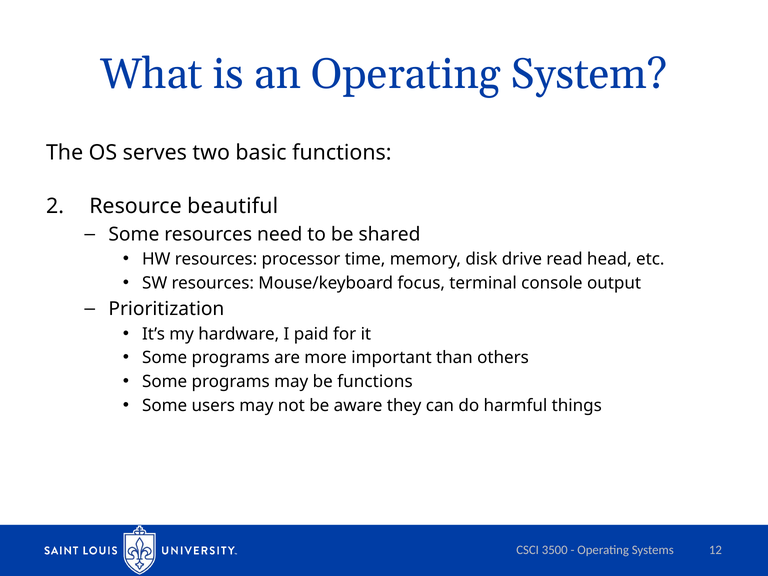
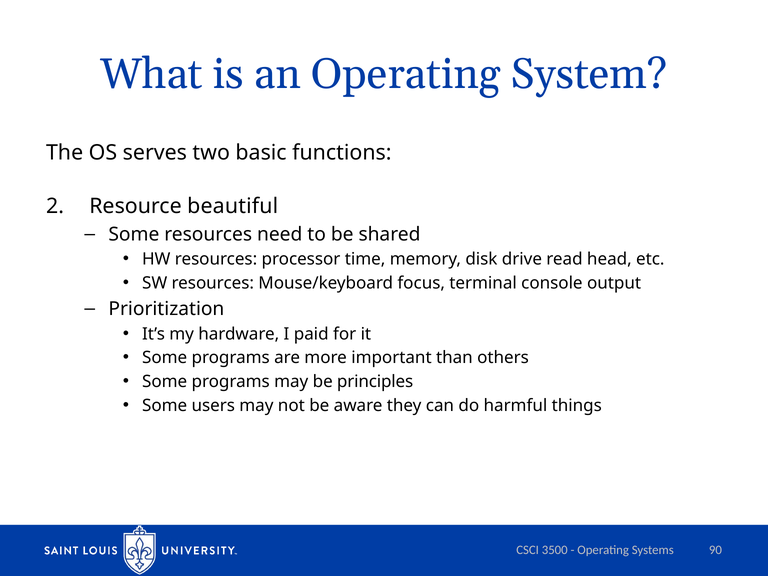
be functions: functions -> principles (375, 382)
12: 12 -> 90 (715, 550)
